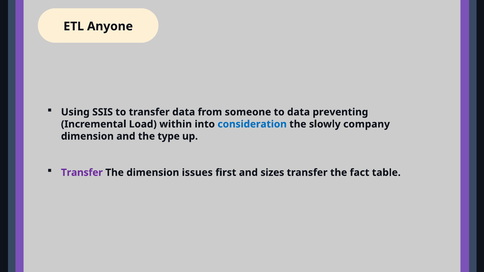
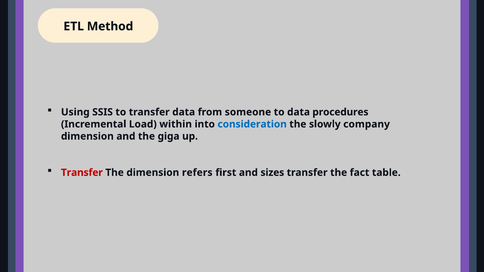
Anyone: Anyone -> Method (110, 26)
preventing: preventing -> procedures (340, 112)
type: type -> giga (169, 136)
Transfer colour: purple -> red (82, 173)
issues: issues -> refers (197, 173)
